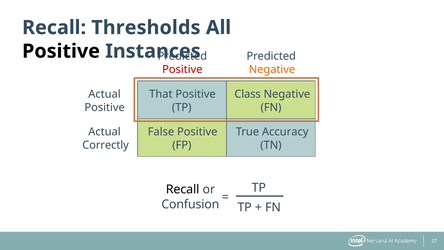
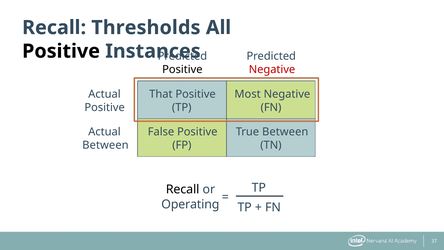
Positive colour: red -> black (182, 70)
Negative colour: orange -> red (272, 70)
Class: Class -> Most (248, 94)
True Accuracy: Accuracy -> Between (285, 132)
Correctly: Correctly -> Between (105, 145)
Confusion: Confusion -> Operating (190, 204)
